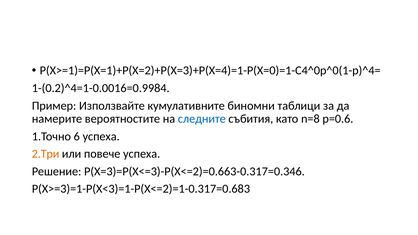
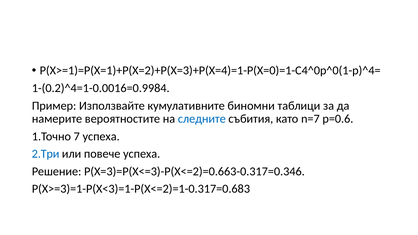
n=8: n=8 -> n=7 (310, 119)
6: 6 -> 7 (77, 136)
2.Три colour: orange -> blue (46, 154)
